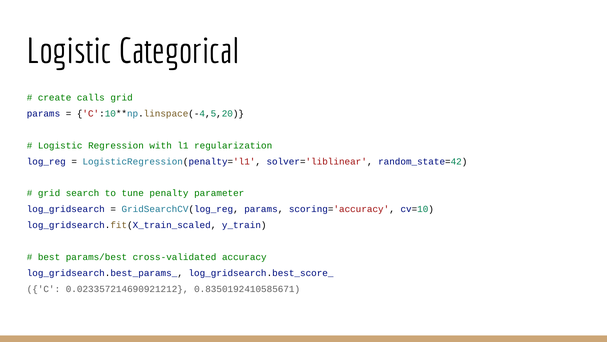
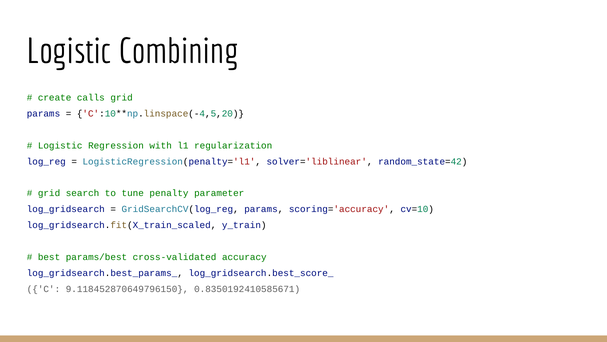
Categorical: Categorical -> Combining (179, 51)
0.023357214690921212: 0.023357214690921212 -> 9.118452870649796150 (127, 289)
